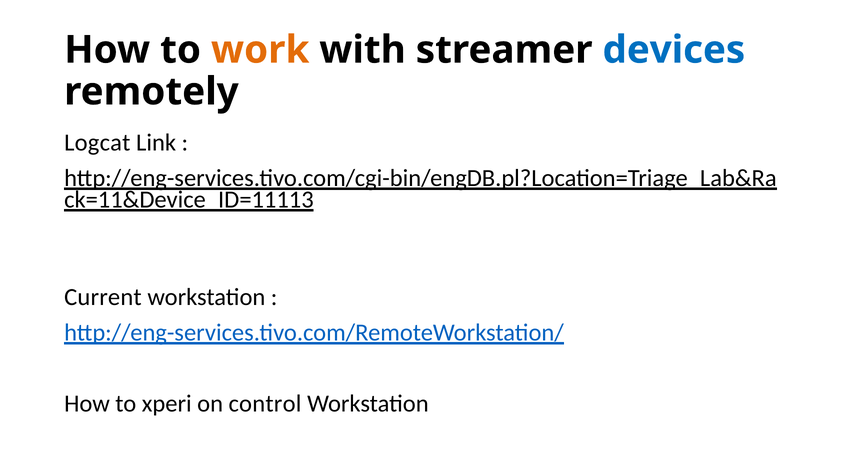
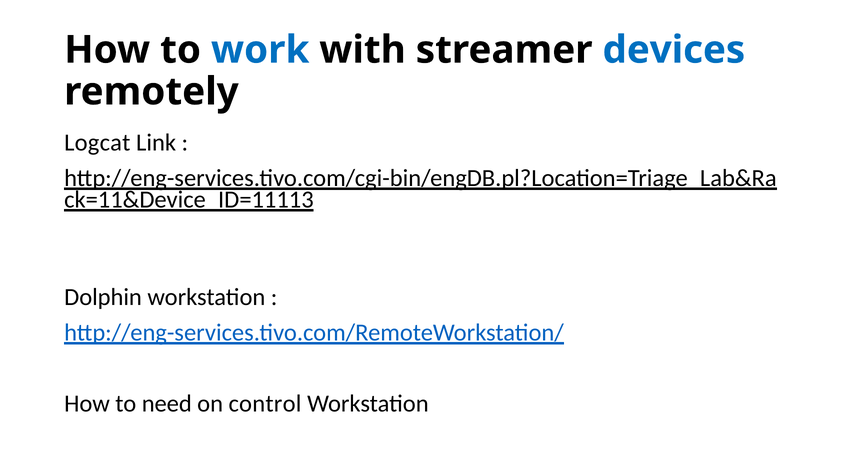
work colour: orange -> blue (260, 50)
Current: Current -> Dolphin (103, 297)
xperi: xperi -> need (167, 403)
